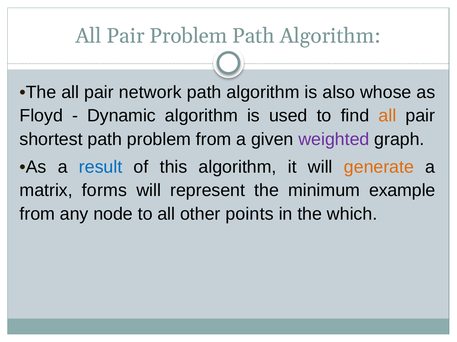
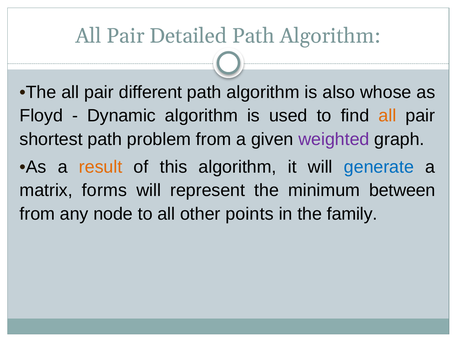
Pair Problem: Problem -> Detailed (188, 36)
network: network -> different (150, 93)
result colour: blue -> orange (101, 167)
generate colour: orange -> blue (379, 167)
example: example -> between (402, 191)
which: which -> family (352, 214)
